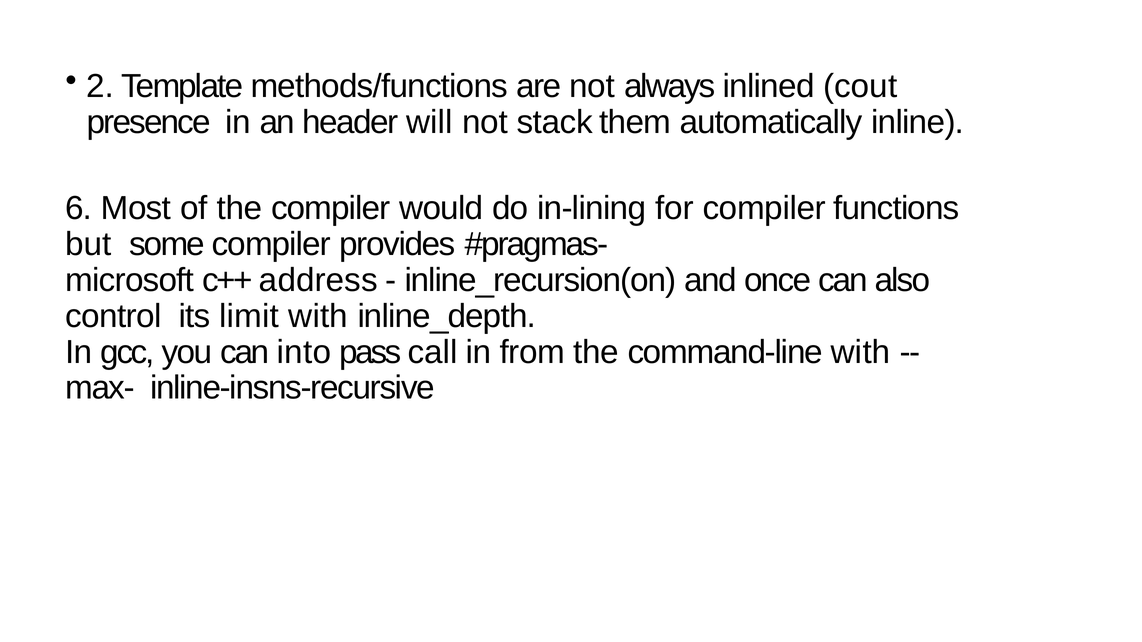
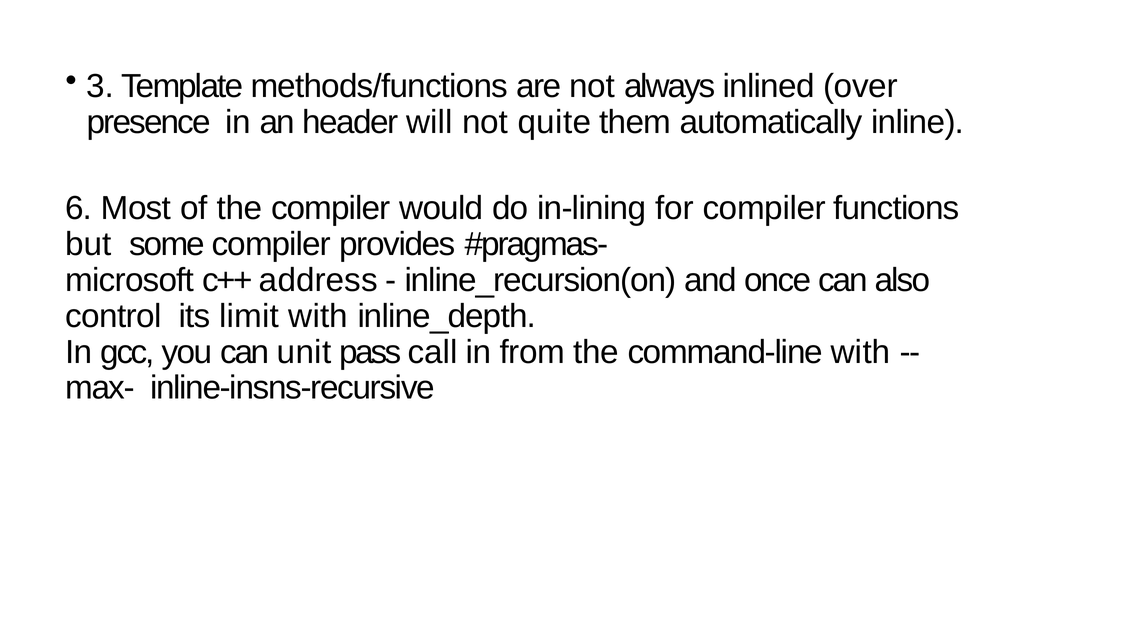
2: 2 -> 3 (100, 86)
cout: cout -> over (860, 86)
stack: stack -> quite (554, 122)
into: into -> unit (304, 352)
